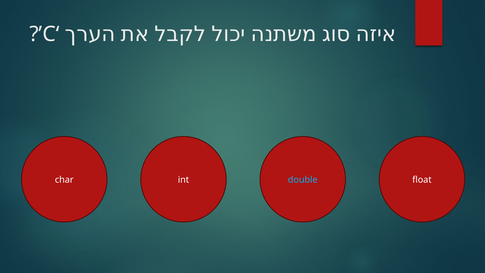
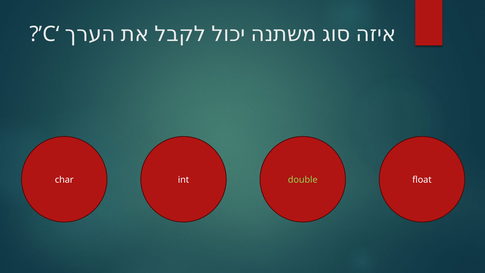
double colour: light blue -> light green (303, 180)
